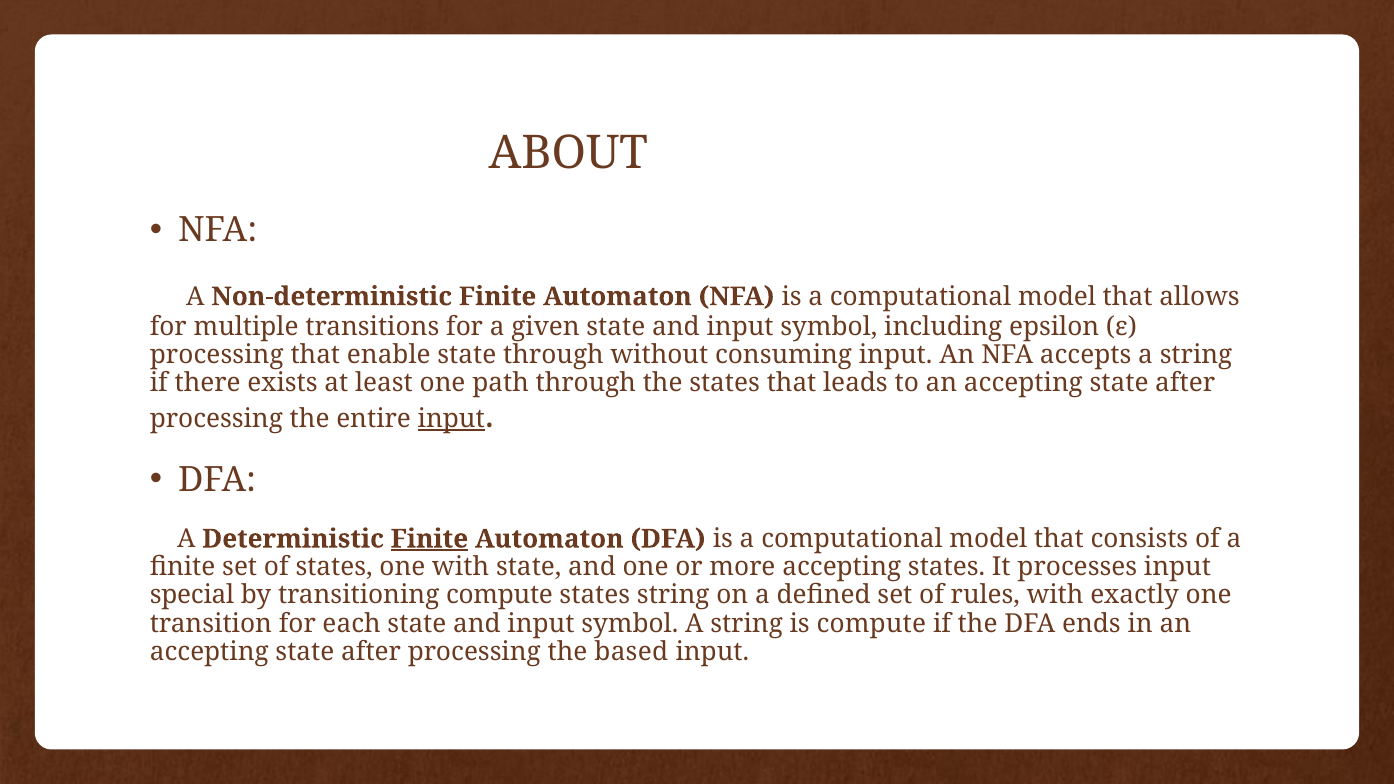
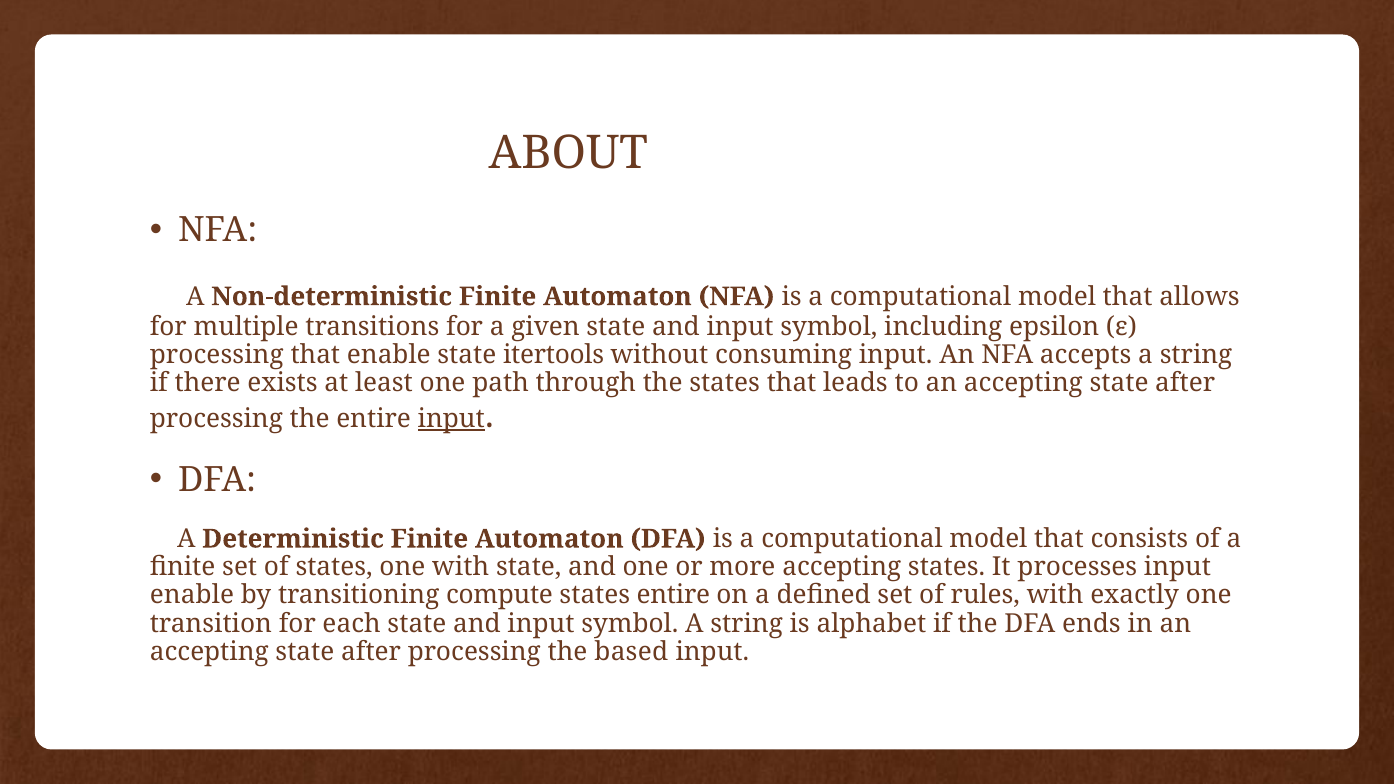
state through: through -> itertools (554, 355)
Finite underline: present -> none (429, 539)
special: special -> enable (192, 596)
states string: string -> entire (673, 596)
is compute: compute -> alphabet (871, 624)
